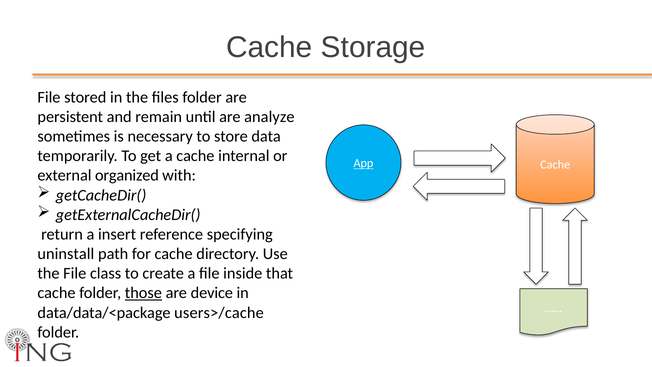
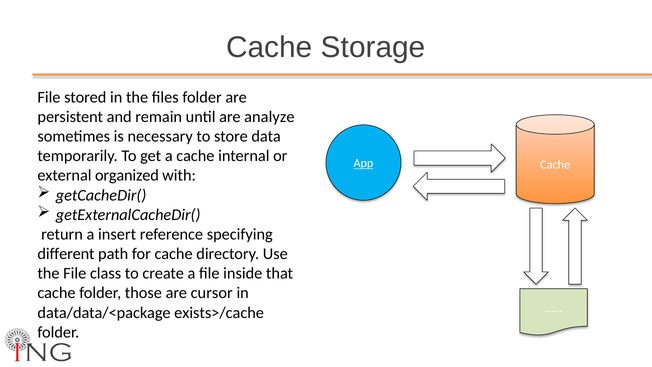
uninstall: uninstall -> different (66, 254)
those underline: present -> none (143, 293)
device: device -> cursor (212, 293)
users>/cache: users>/cache -> exists>/cache (219, 312)
